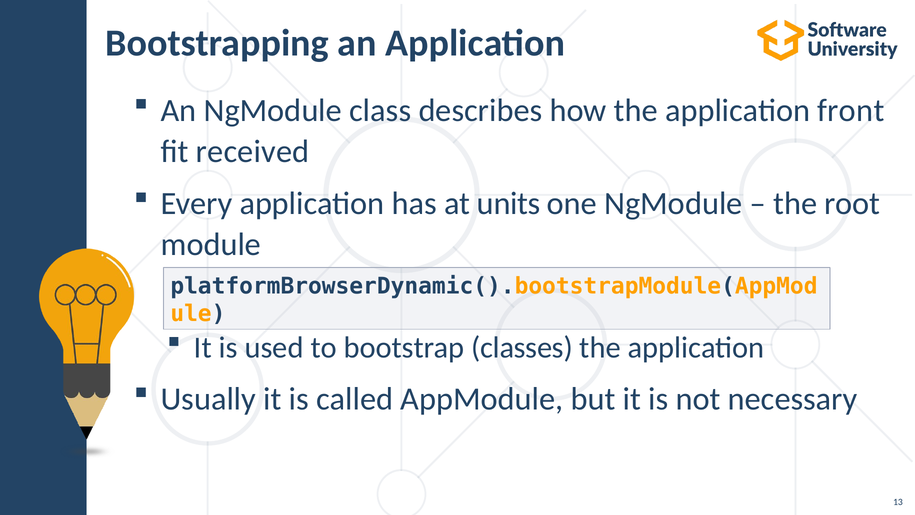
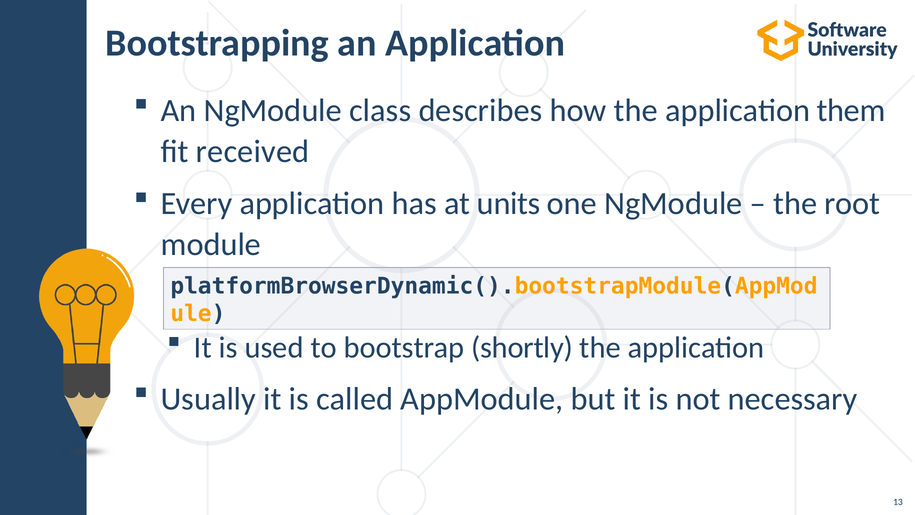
front: front -> them (851, 110)
classes: classes -> shortly (522, 347)
